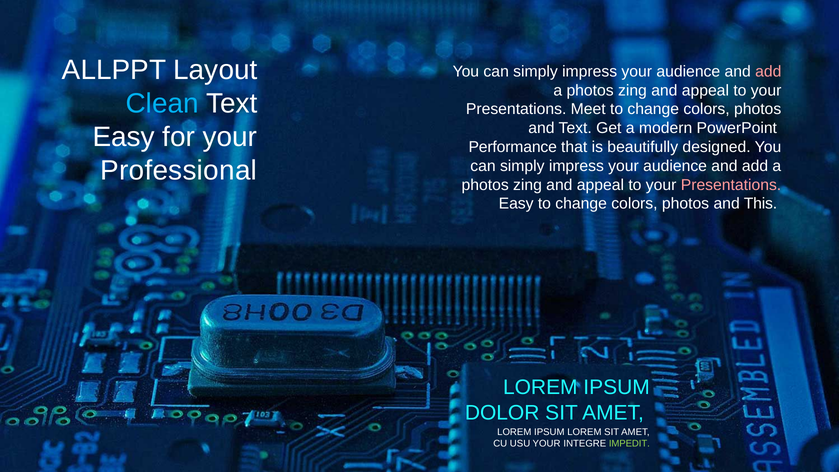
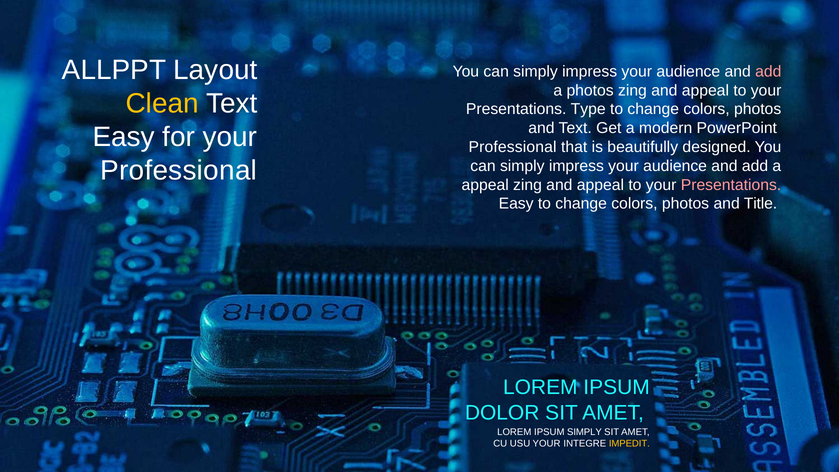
Clean colour: light blue -> yellow (162, 103)
Meet: Meet -> Type (588, 109)
Performance: Performance -> Professional (513, 147)
photos: photos -> appeal (485, 185)
This: This -> Title (760, 204)
IPSUM LOREM: LOREM -> SIMPLY (584, 432)
IMPEDIT colour: light green -> yellow (629, 444)
